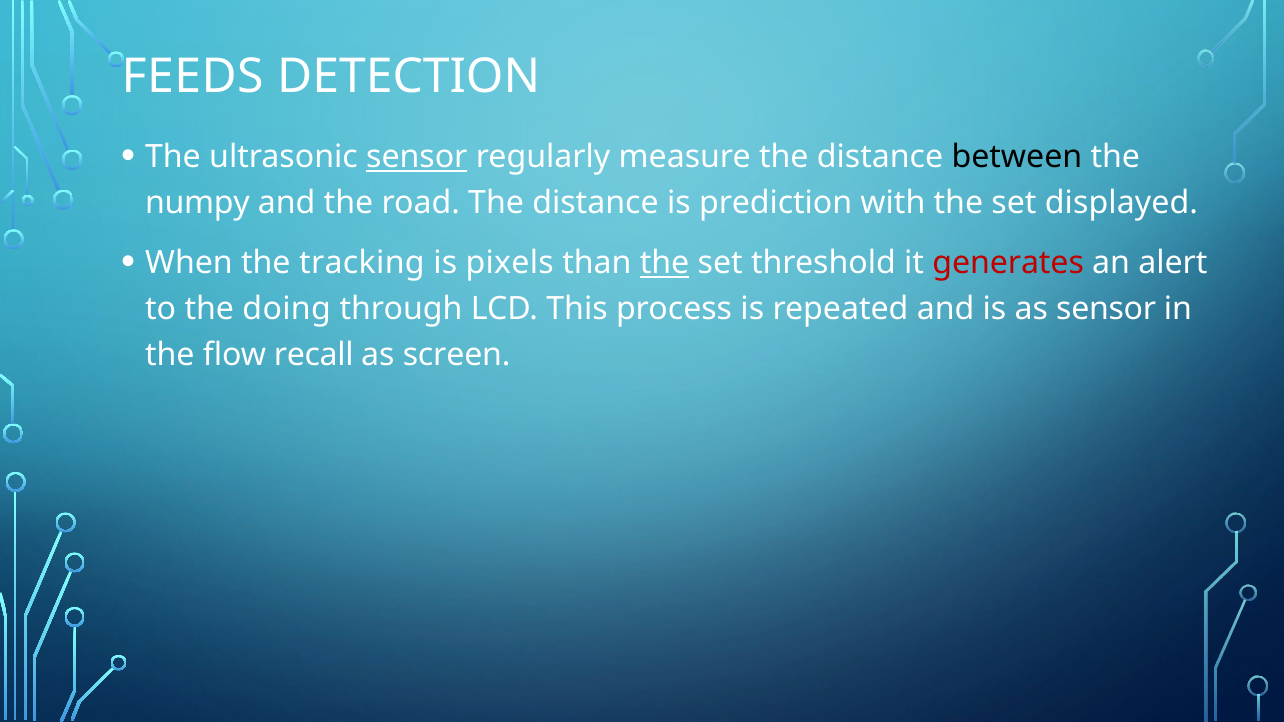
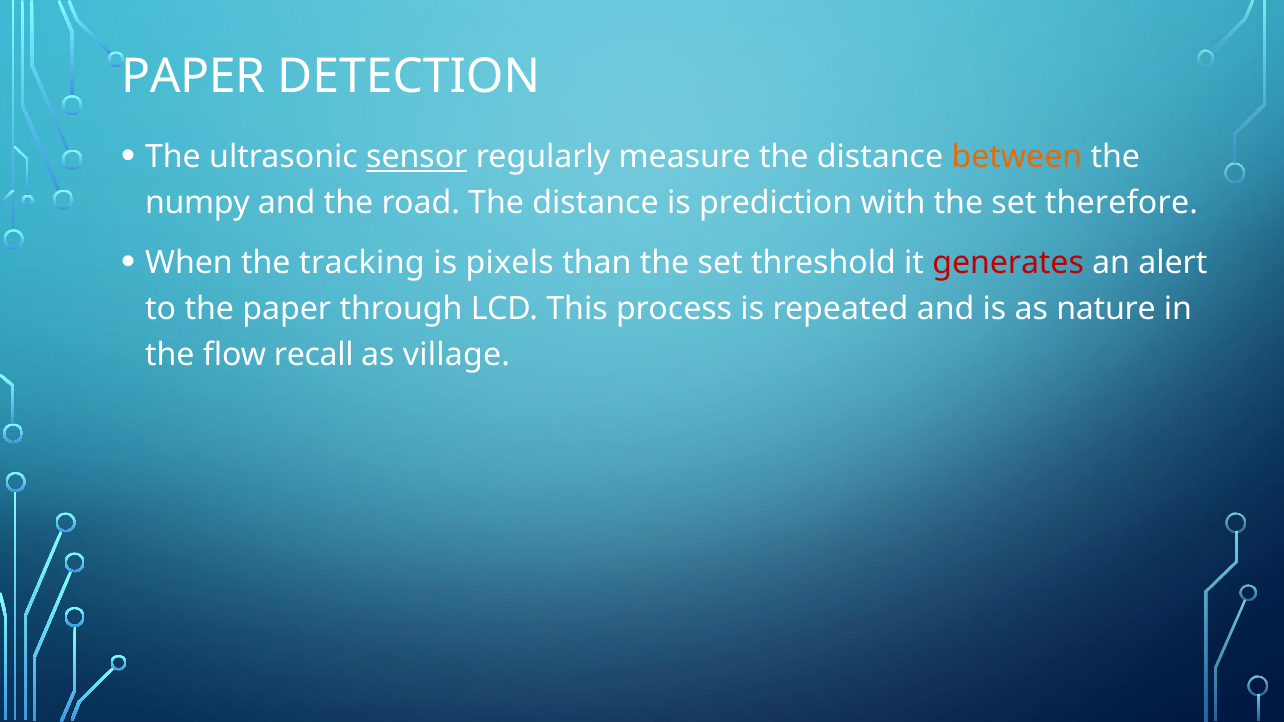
FEEDS: FEEDS -> PAPER (193, 77)
between colour: black -> orange (1017, 157)
displayed: displayed -> therefore (1121, 203)
the underline: present -> none (665, 263)
the doing: doing -> paper (287, 309)
as sensor: sensor -> nature (1106, 309)
screen: screen -> village (456, 355)
